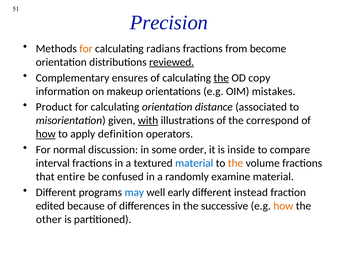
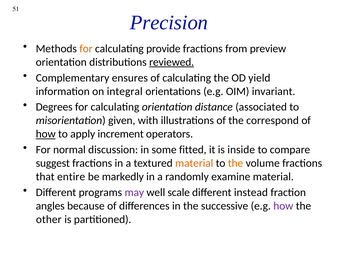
radians: radians -> provide (163, 49)
become: become -> preview (268, 49)
the underline: present -> none (221, 78)
copy: copy -> yield (259, 78)
makeup: makeup -> integral (125, 91)
mistakes: mistakes -> invariant (274, 91)
Product: Product -> Degrees (54, 107)
with underline: present -> none (148, 121)
definition: definition -> increment (121, 134)
order: order -> fitted (193, 150)
interval: interval -> suggest (53, 164)
material colour: blue -> orange (194, 164)
confused: confused -> markedly (123, 177)
may colour: blue -> purple (134, 193)
early: early -> scale (179, 193)
edited: edited -> angles (50, 206)
how colour: orange -> purple (283, 206)
